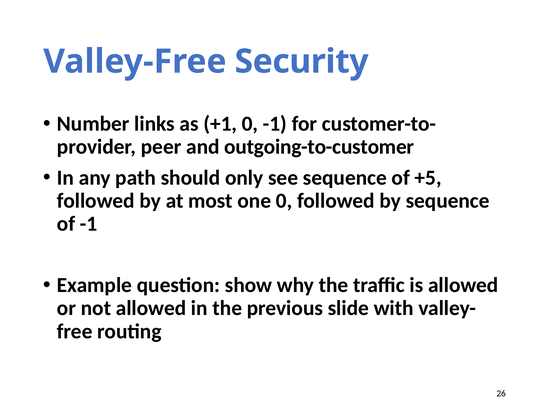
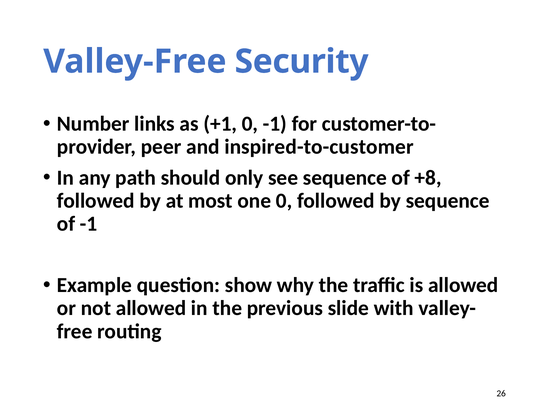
outgoing-to-customer: outgoing-to-customer -> inspired-to-customer (319, 147)
+5: +5 -> +8 (428, 178)
